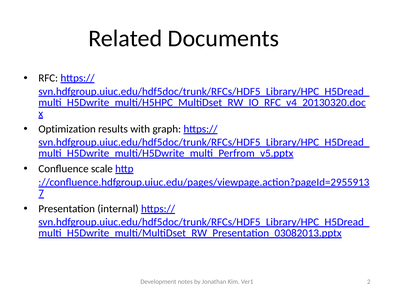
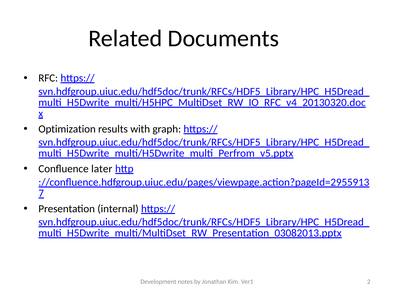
scale: scale -> later (102, 169)
